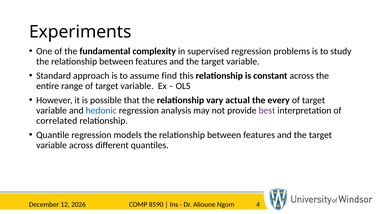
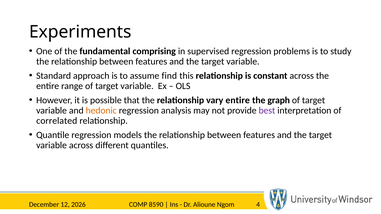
complexity: complexity -> comprising (154, 51)
vary actual: actual -> entire (238, 100)
every: every -> graph (279, 100)
hedonic colour: blue -> orange (101, 111)
